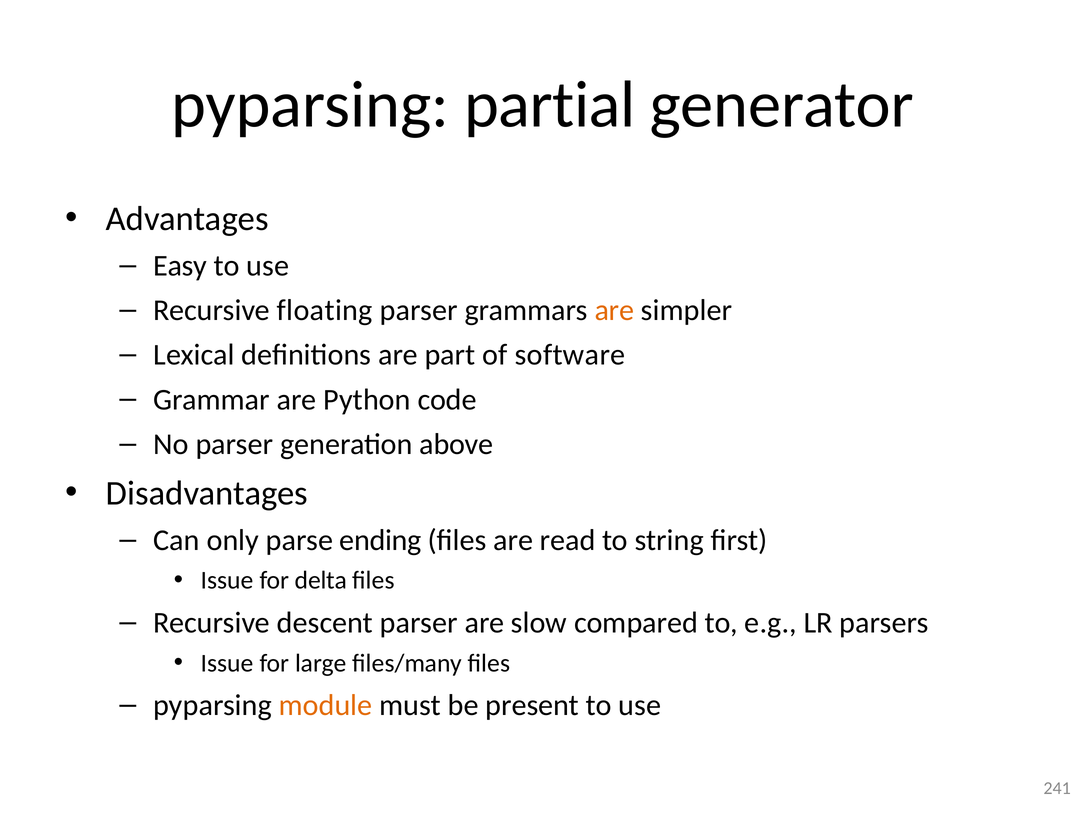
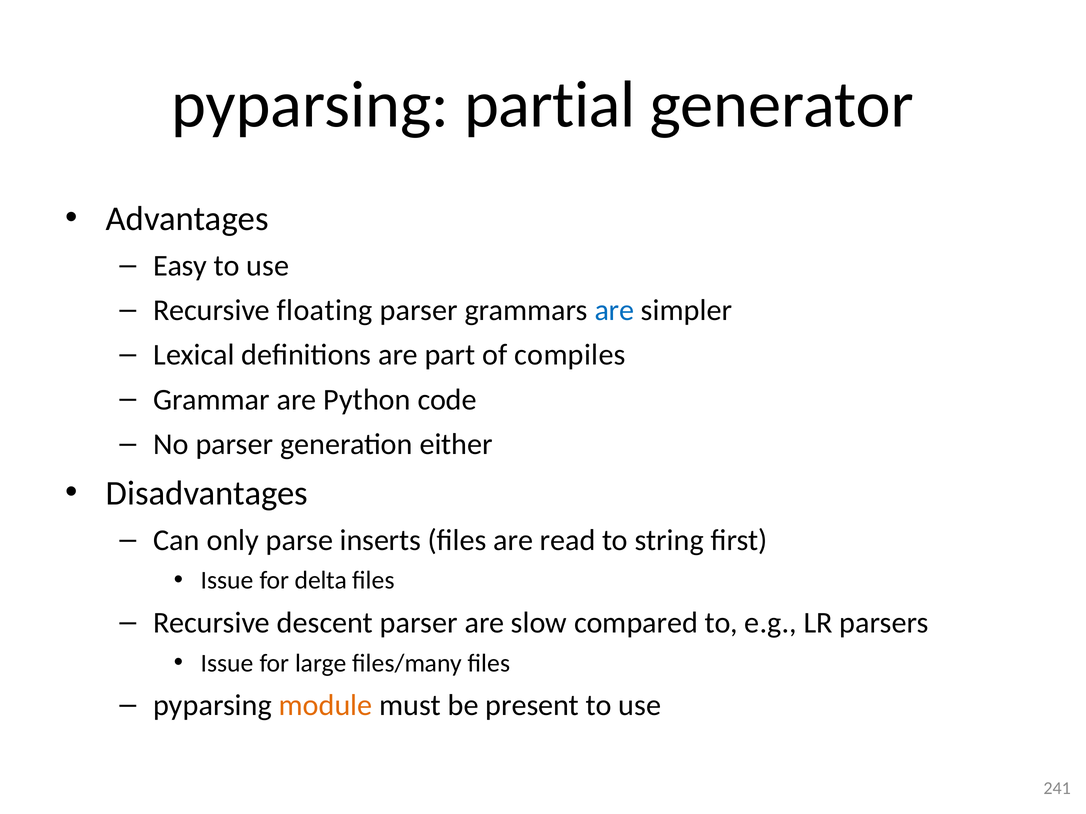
are colour: orange -> blue (614, 310)
software: software -> compiles (570, 355)
above: above -> either (456, 444)
ending: ending -> inserts (380, 540)
